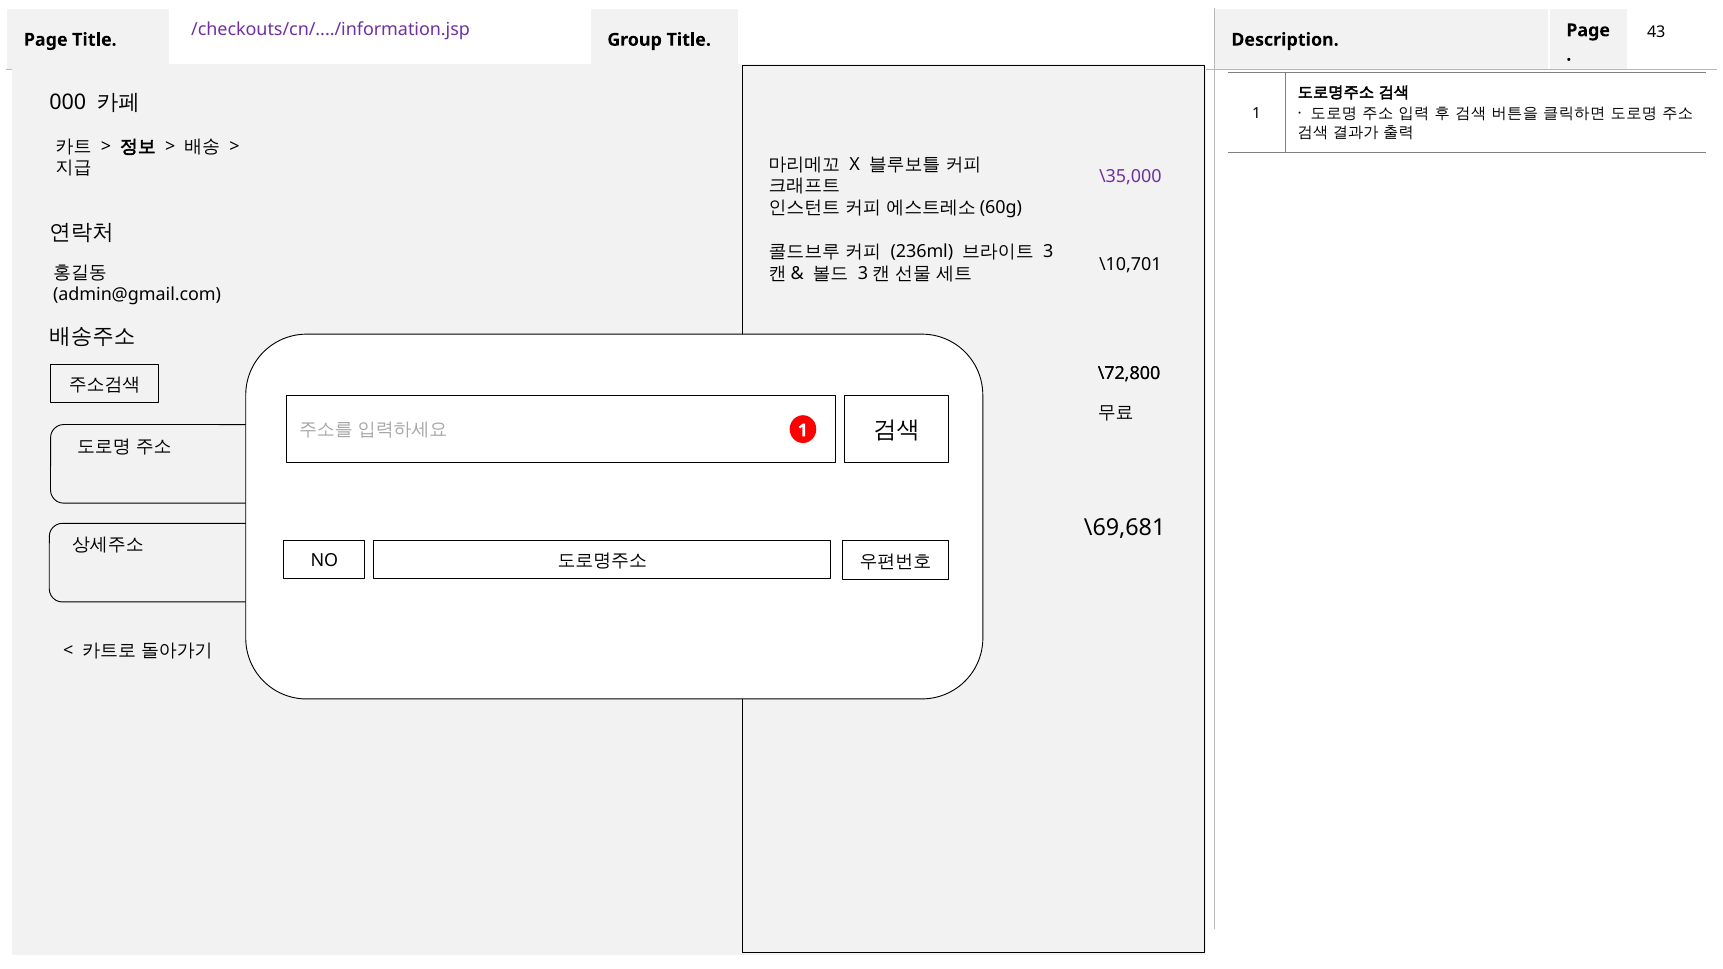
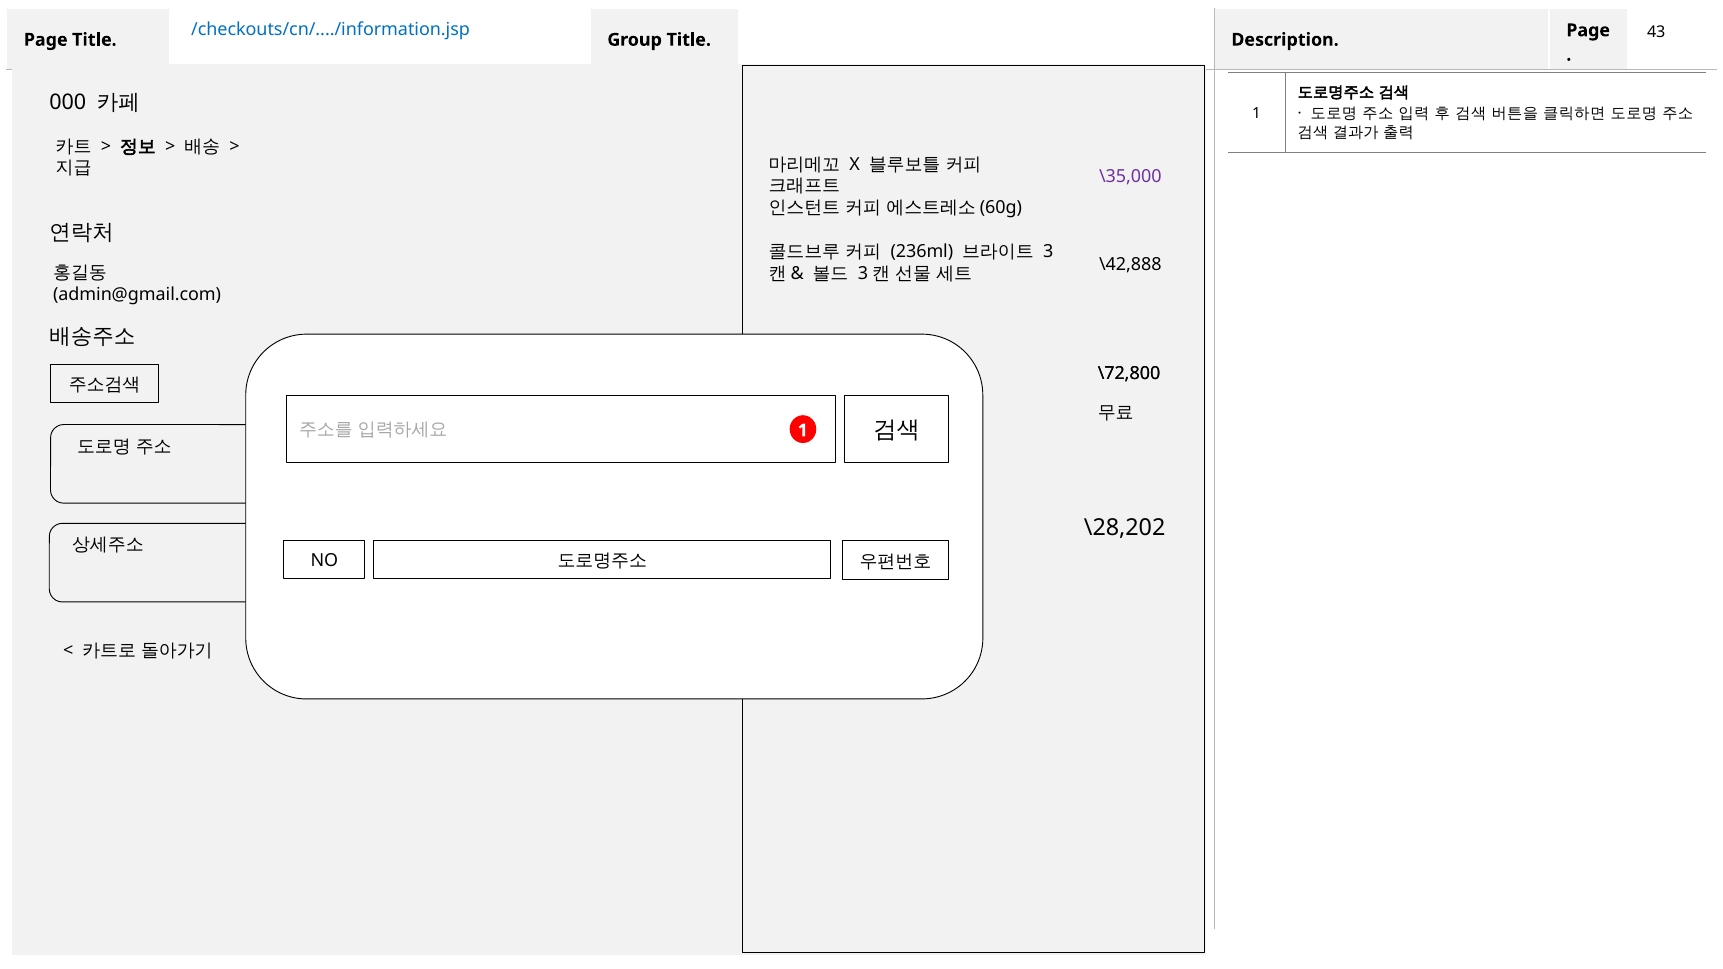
/checkouts/cn/..../information.jsp colour: purple -> blue (331, 30)
\10,701: \10,701 -> \42,888 (1130, 264)
\69,681: \69,681 -> \28,202 (1125, 528)
